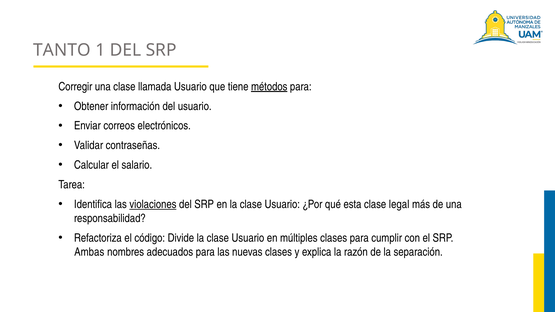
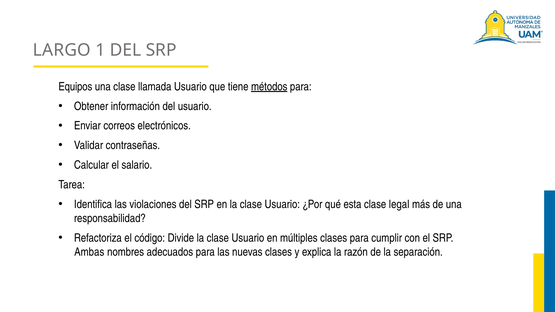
TANTO: TANTO -> LARGO (62, 50)
Corregir: Corregir -> Equipos (75, 87)
violaciones underline: present -> none (153, 205)
